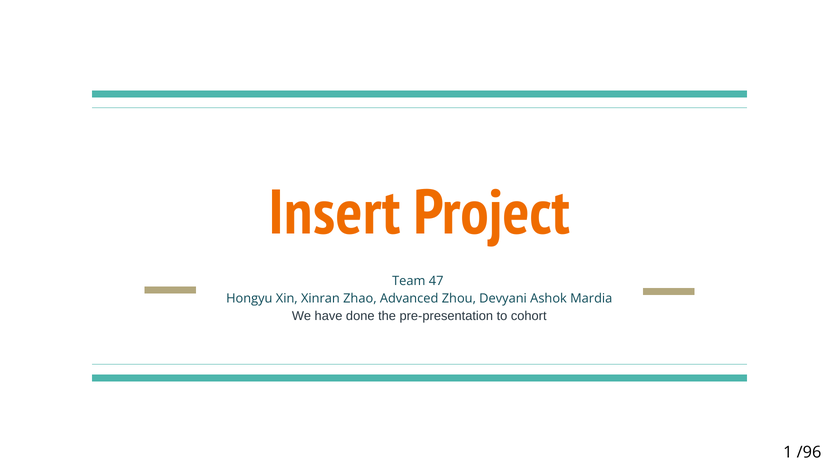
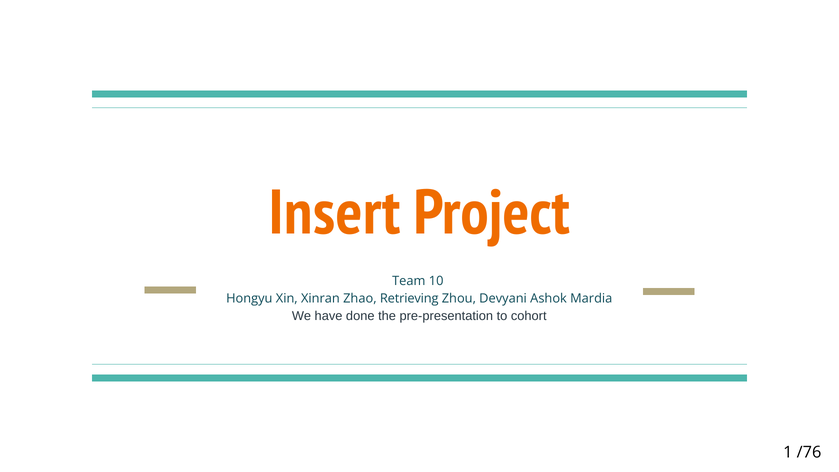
47: 47 -> 10 (436, 281)
Advanced: Advanced -> Retrieving (409, 298)
/96: /96 -> /76 (809, 453)
